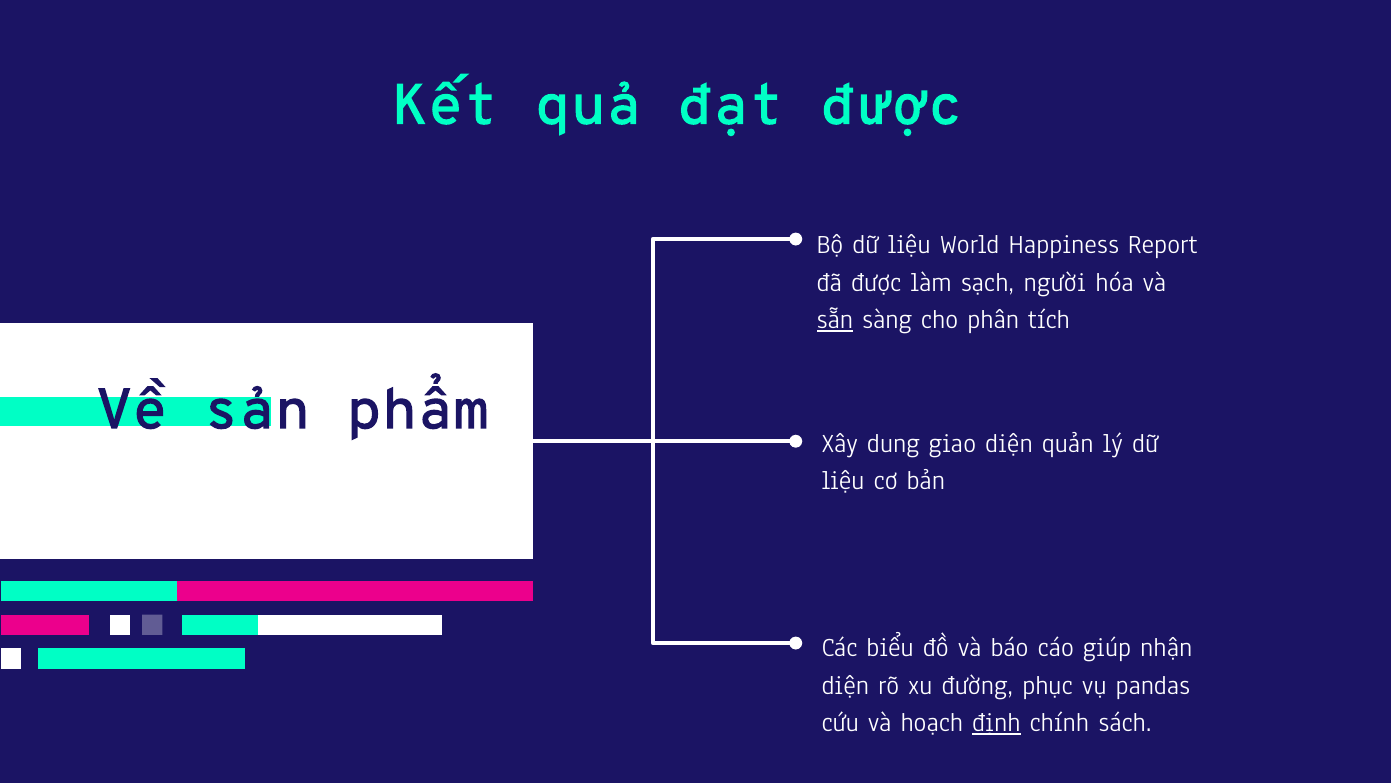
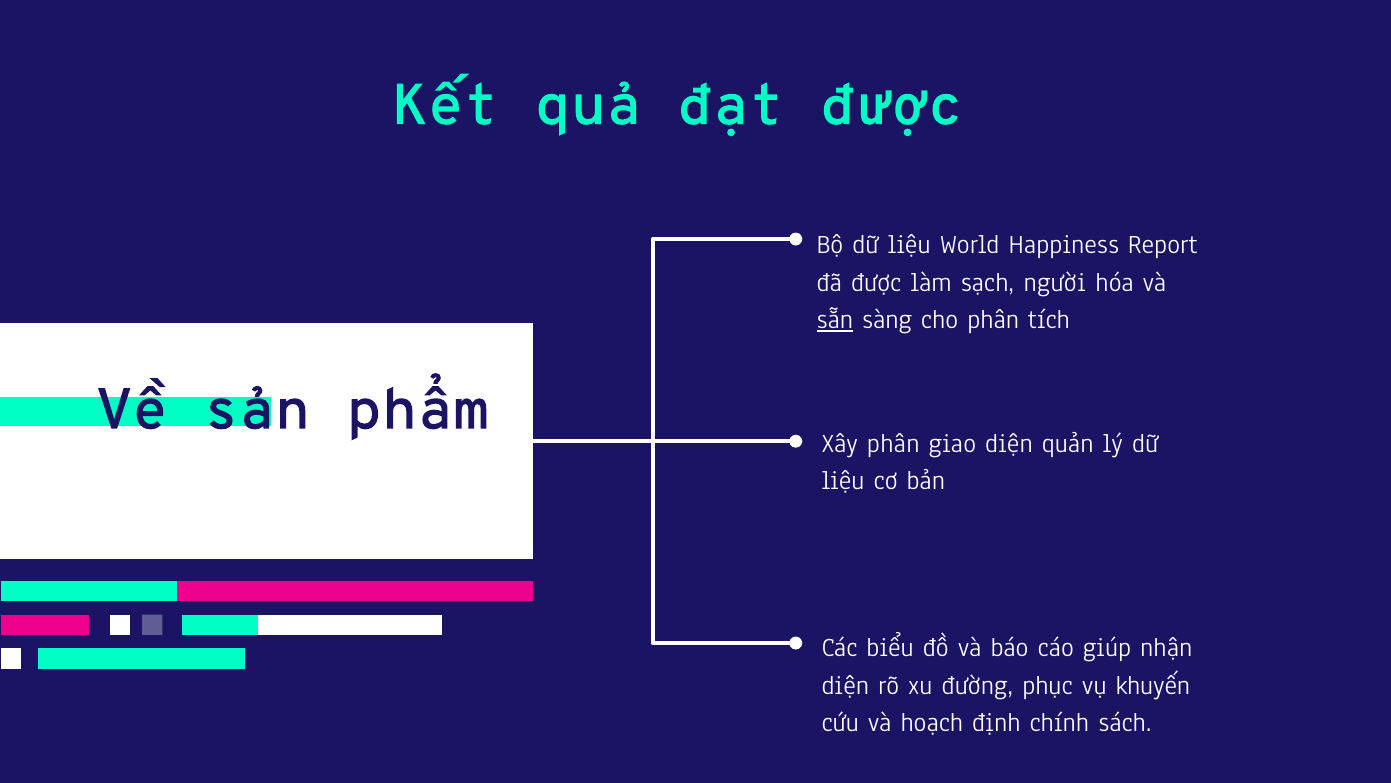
Xây dung: dung -> phân (893, 443)
pandas: pandas -> khuyến (1153, 685)
định underline: present -> none (996, 722)
